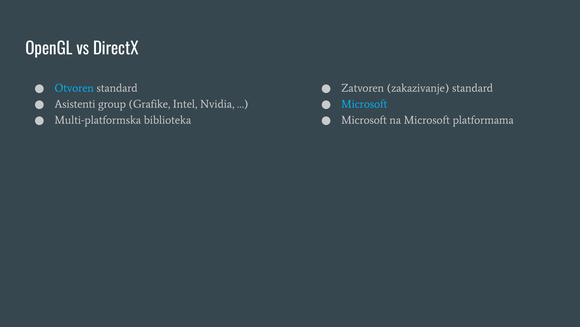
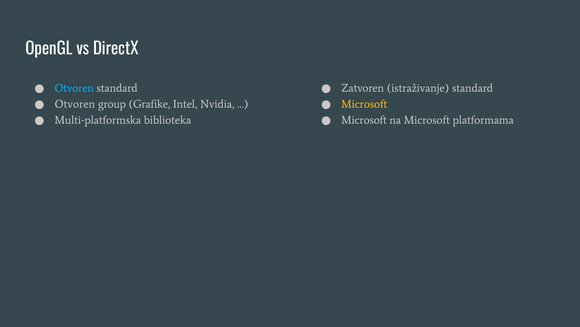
zakazivanje: zakazivanje -> istraživanje (418, 88)
Asistenti: Asistenti -> Otvoren (75, 104)
Microsoft colour: light blue -> yellow (364, 104)
